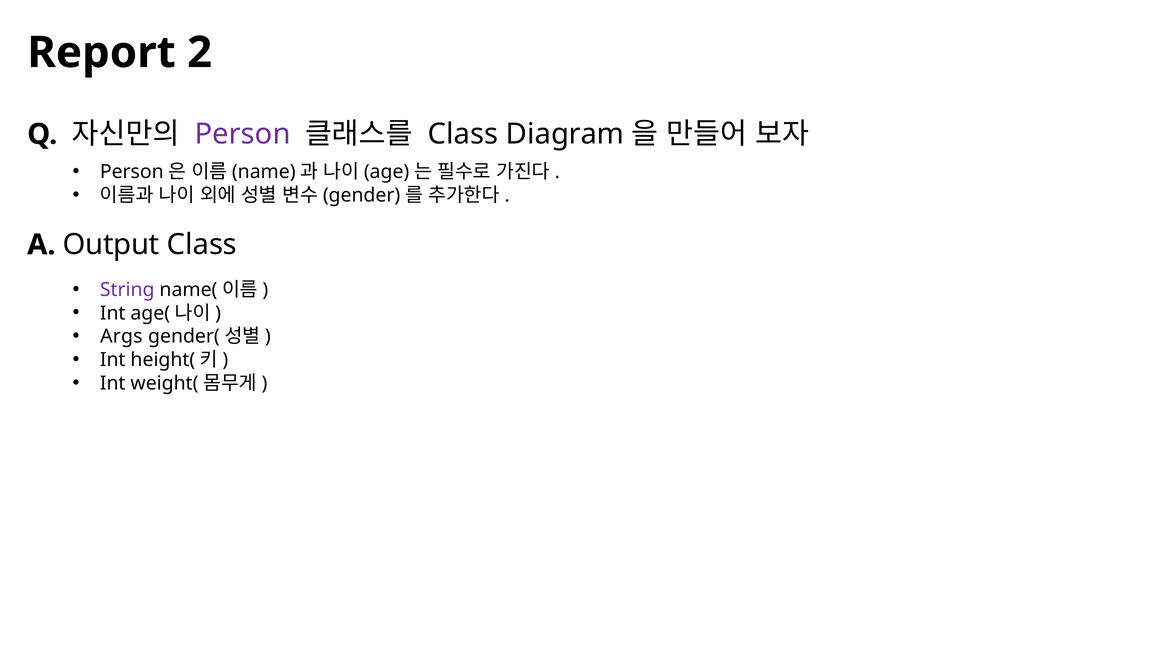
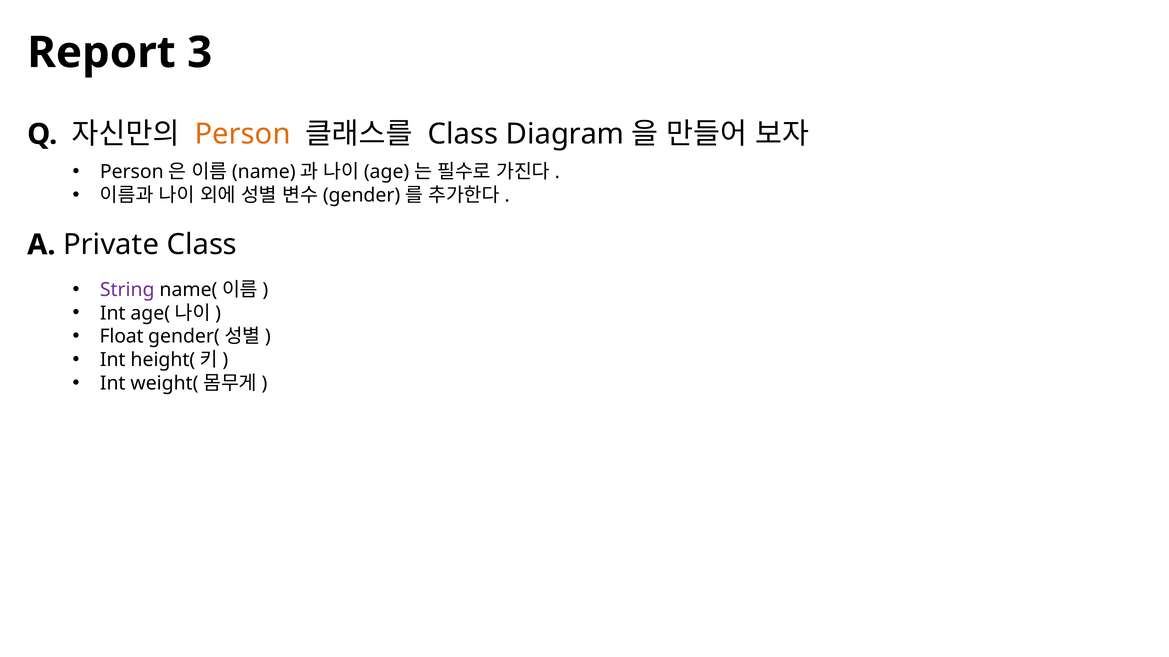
2: 2 -> 3 (200, 53)
Person colour: purple -> orange (243, 134)
Output: Output -> Private (111, 245)
Args: Args -> Float (122, 337)
